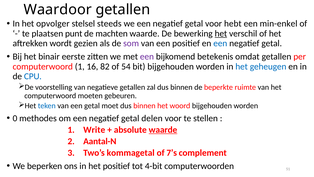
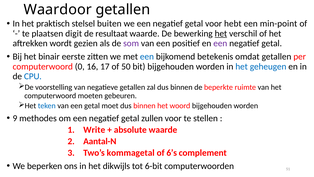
opvolger: opvolger -> praktisch (53, 24)
steeds: steeds -> buiten (109, 24)
min-enkel: min-enkel -> min-point (279, 24)
punt: punt -> digit (74, 33)
machten: machten -> resultaat (112, 33)
een colour: blue -> purple (220, 43)
een colour: purple -> blue (147, 56)
computerwoord 1: 1 -> 0 (80, 66)
82: 82 -> 17 (105, 66)
54: 54 -> 50 (126, 66)
0: 0 -> 9 (15, 118)
delen: delen -> zullen (152, 118)
waarde underline: present -> none (163, 130)
7’s: 7’s -> 6’s (172, 153)
het positief: positief -> dikwijls (116, 166)
4-bit: 4-bit -> 6-bit (154, 166)
